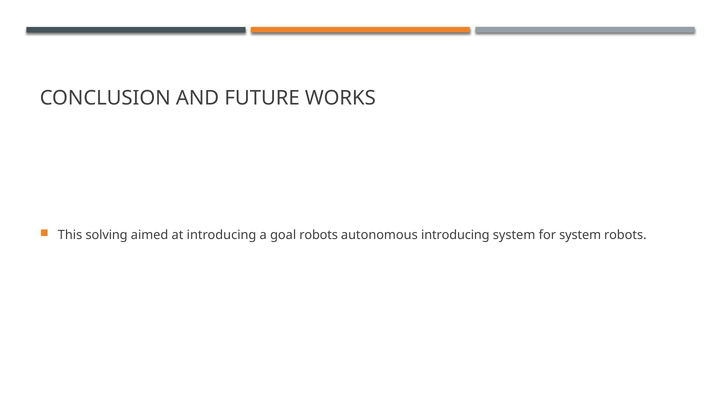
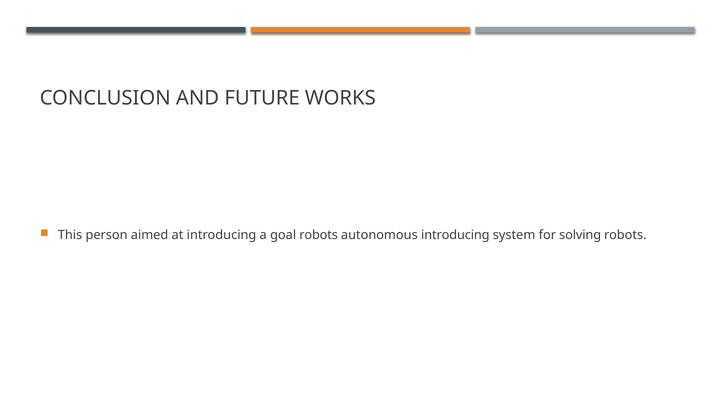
solving: solving -> person (107, 236)
for system: system -> solving (580, 236)
